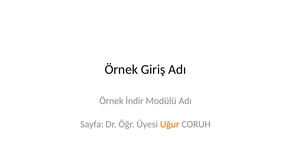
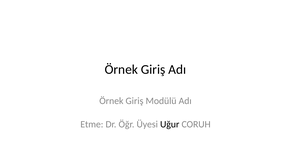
İndir: İndir -> Giriş (134, 101)
Sayfa: Sayfa -> Etme (92, 124)
Uğur colour: orange -> black (170, 124)
